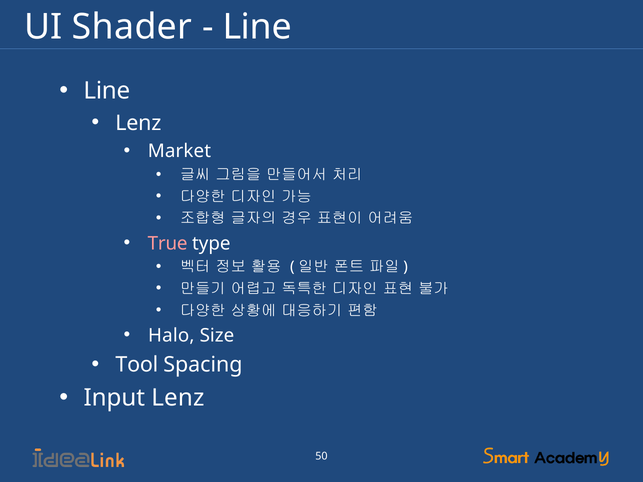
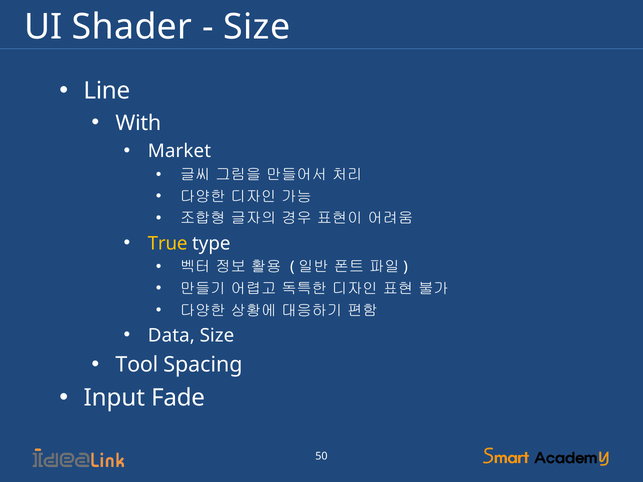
Line: Line -> Size (257, 27)
Lenz: Lenz -> With (138, 123)
True colour: pink -> yellow (168, 243)
Halo: Halo -> Data (171, 336)
Input Lenz: Lenz -> Fade (178, 398)
